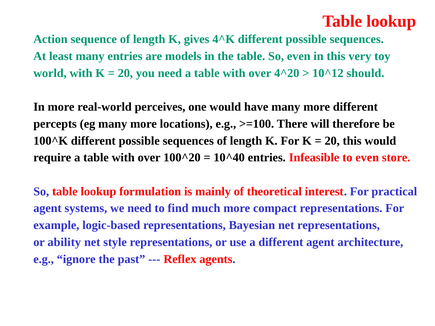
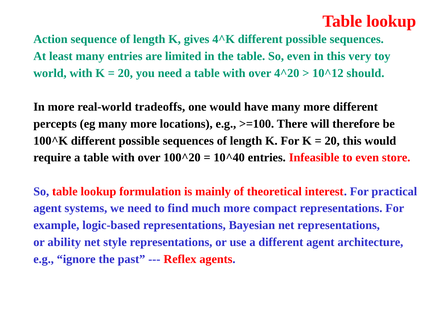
models: models -> limited (183, 56)
perceives: perceives -> tradeoffs (160, 107)
